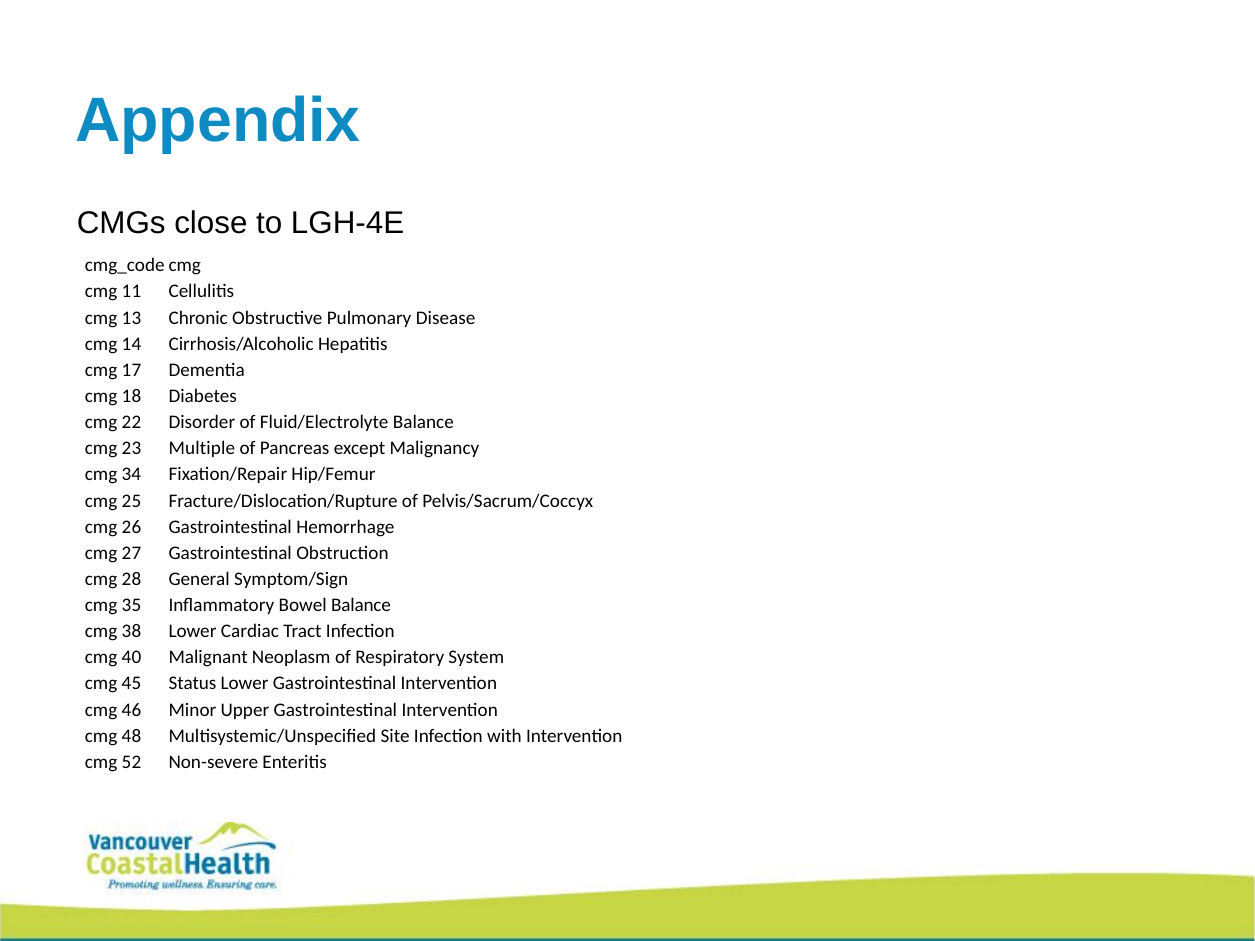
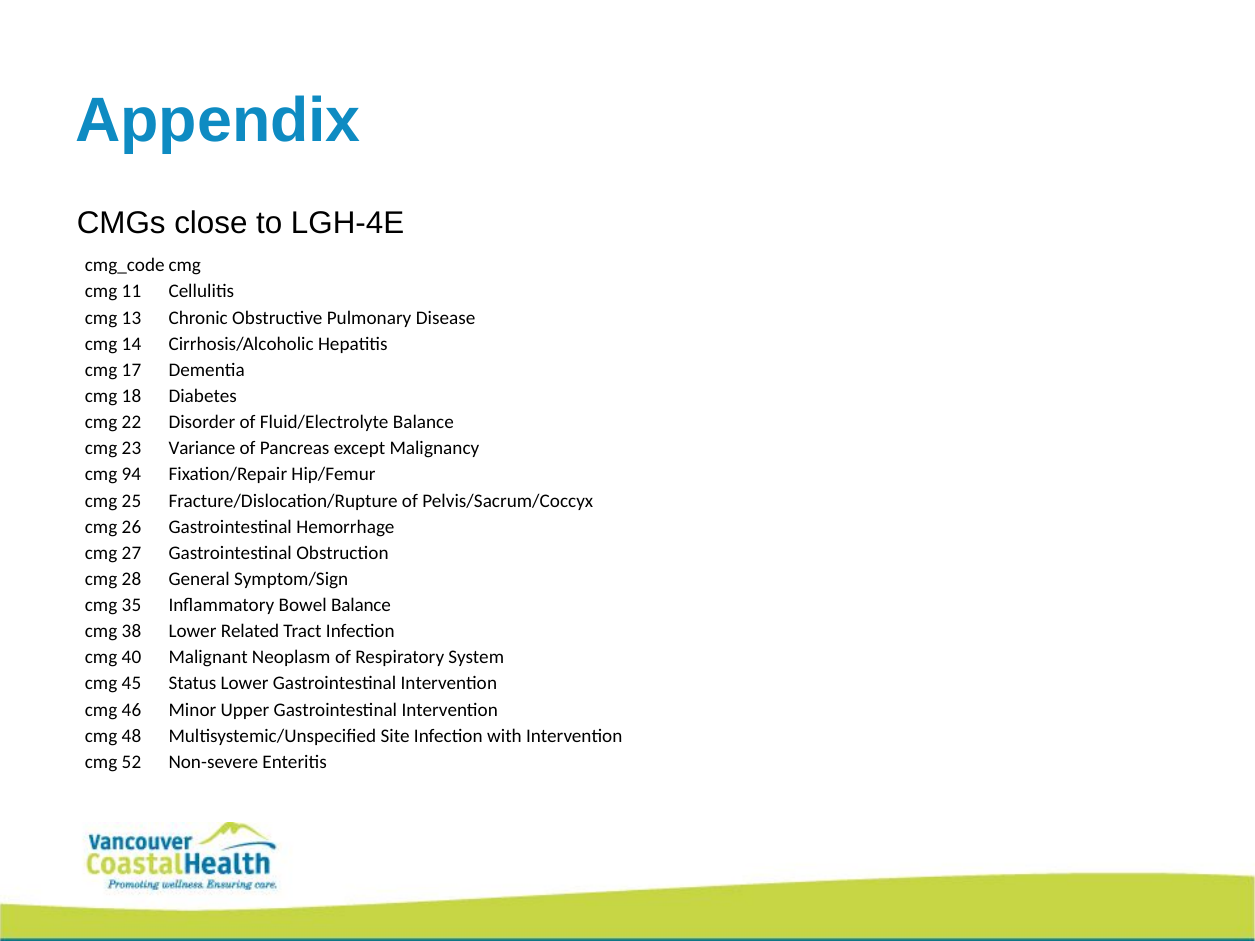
Multiple: Multiple -> Variance (202, 449)
34: 34 -> 94 (131, 475)
Cardiac: Cardiac -> Related (250, 631)
